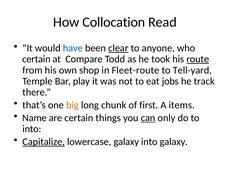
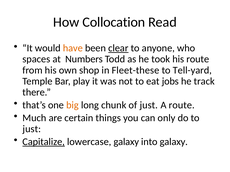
have colour: blue -> orange (73, 48)
certain: certain -> spaces (36, 59)
Compare: Compare -> Numbers (84, 59)
route underline: present -> none (198, 59)
Fleet-route: Fleet-route -> Fleet-these (135, 70)
of first: first -> just (149, 105)
A items: items -> route (182, 105)
Name: Name -> Much (34, 118)
can underline: present -> none (148, 118)
into: into -> just (32, 129)
